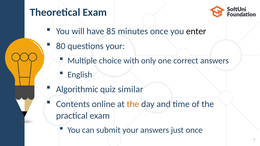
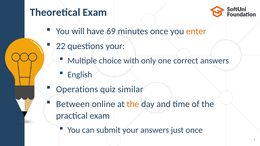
85: 85 -> 69 (111, 31)
enter colour: black -> orange (196, 31)
80: 80 -> 22 (61, 46)
Algorithmic: Algorithmic -> Operations (77, 89)
Contents: Contents -> Between (73, 104)
